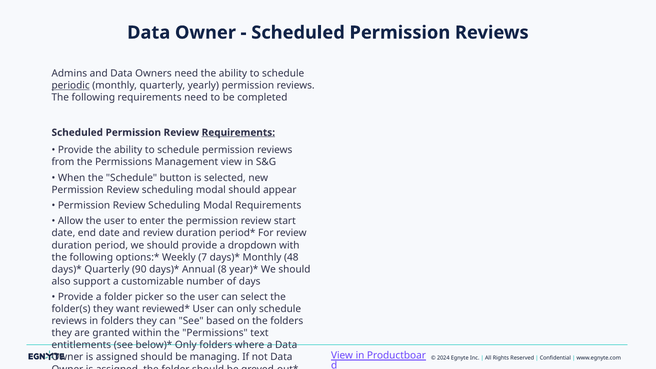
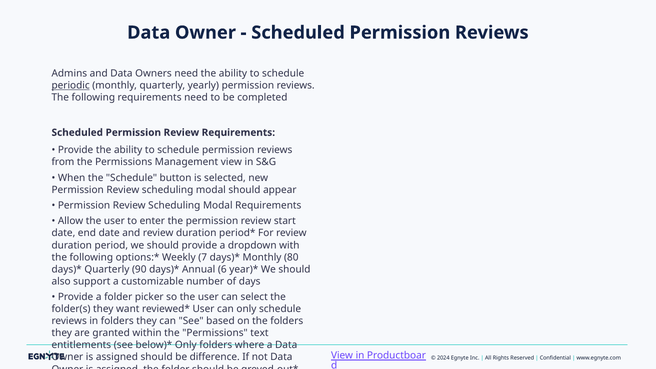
Requirements underline: present -> none (238, 133)
48: 48 -> 80 (291, 257)
8: 8 -> 6 (222, 269)
managing: managing -> difference (215, 357)
